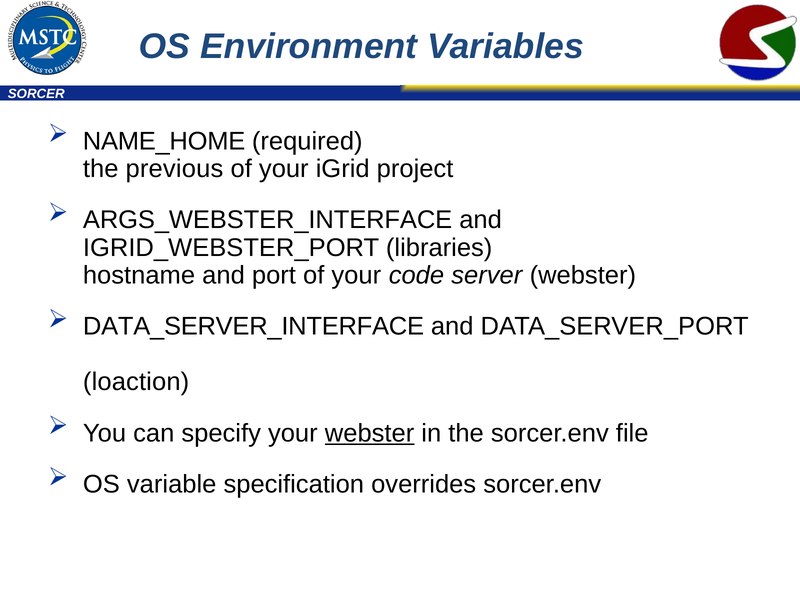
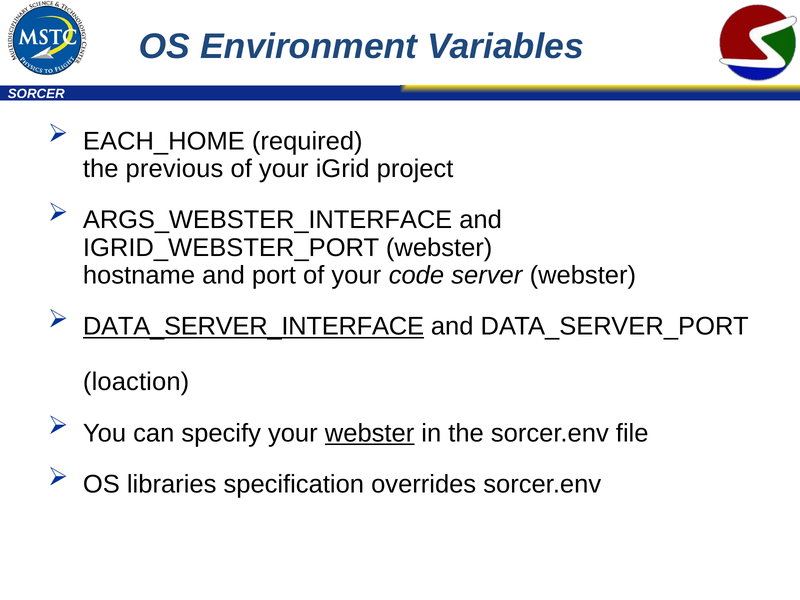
NAME_HOME: NAME_HOME -> EACH_HOME (164, 141)
IGRID_WEBSTER_PORT libraries: libraries -> webster (439, 248)
DATA_SERVER_INTERFACE underline: none -> present (254, 327)
variable: variable -> libraries (172, 484)
